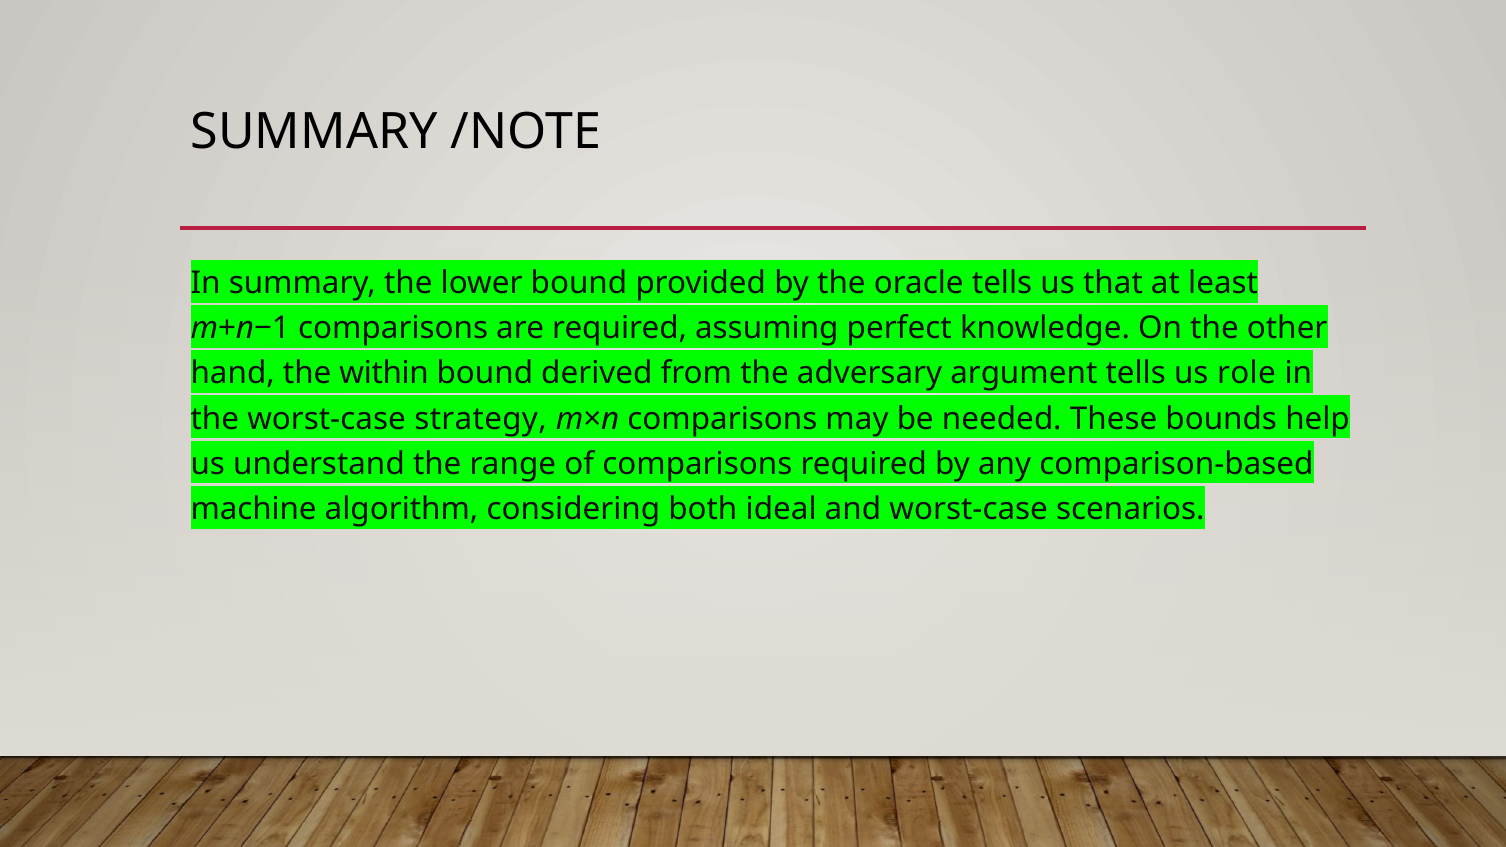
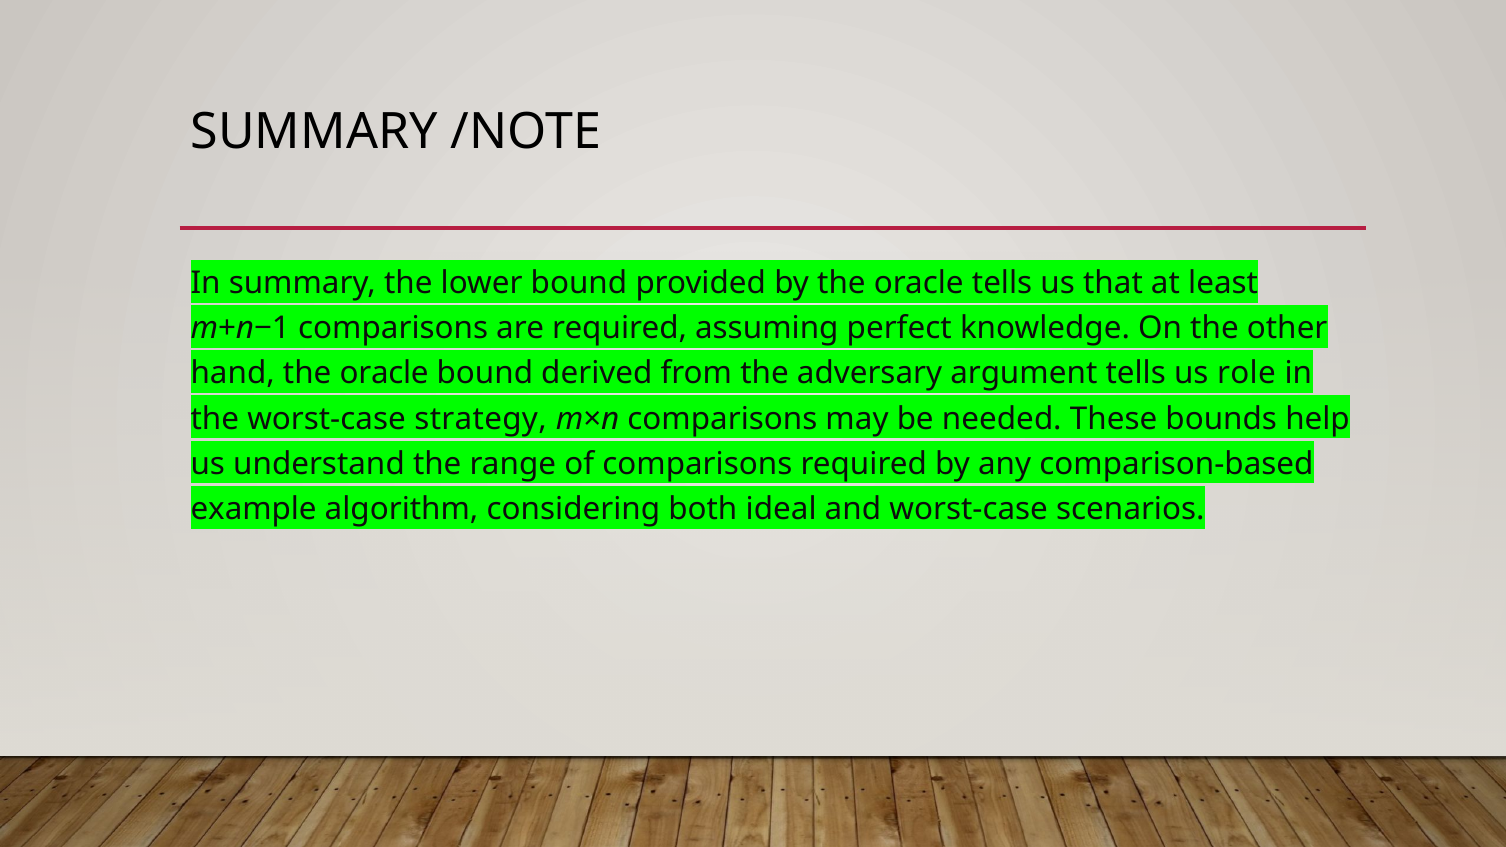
hand the within: within -> oracle (384, 374)
machine: machine -> example (254, 509)
